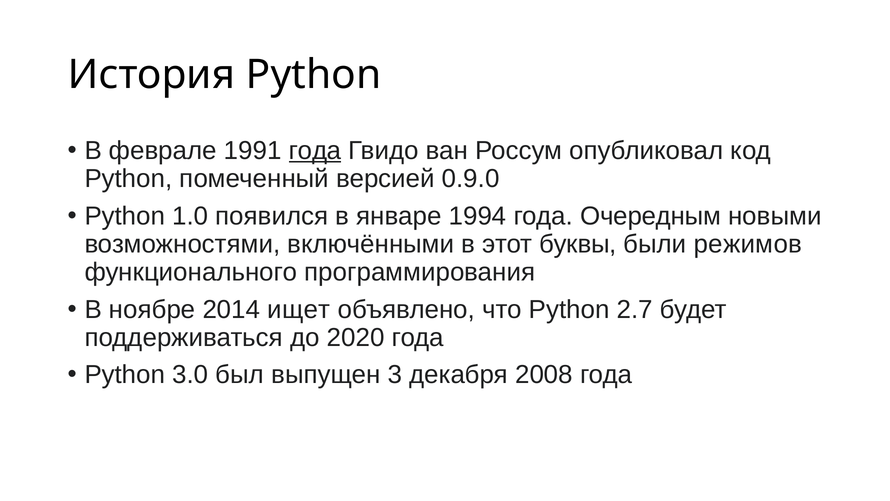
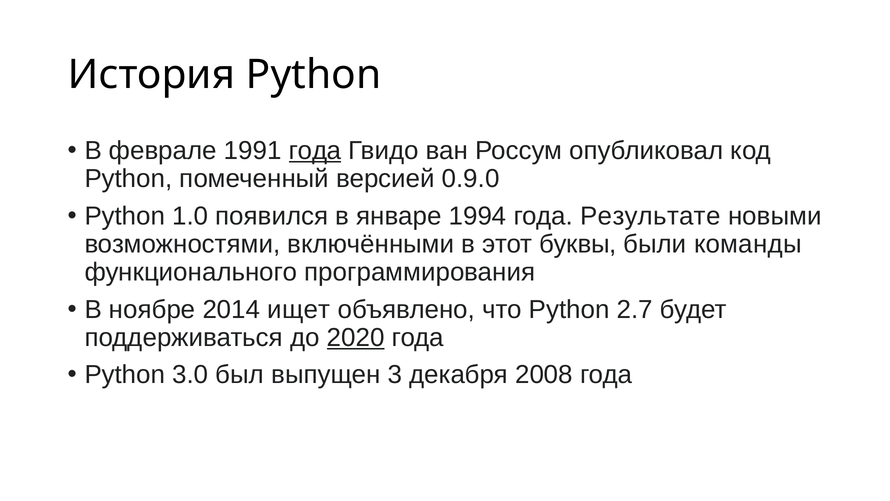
Очередным: Очередным -> Результате (650, 216)
режимов: режимов -> команды (748, 244)
2020 underline: none -> present (356, 337)
